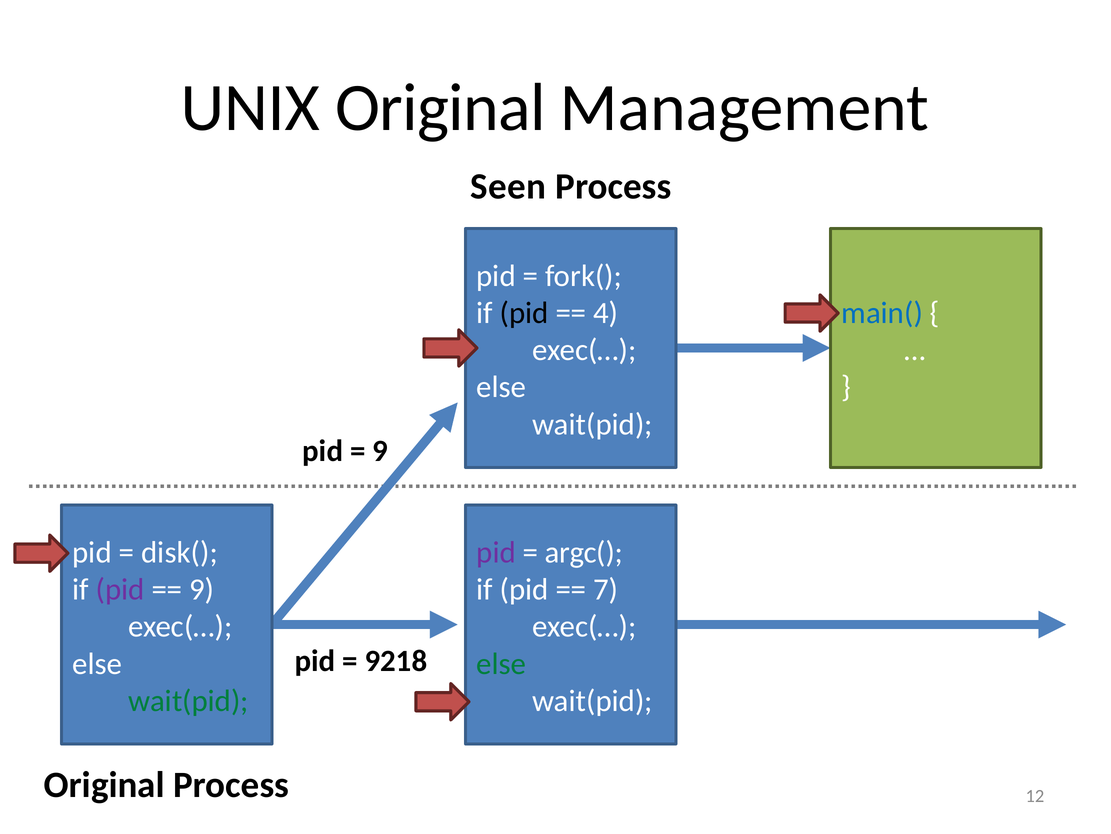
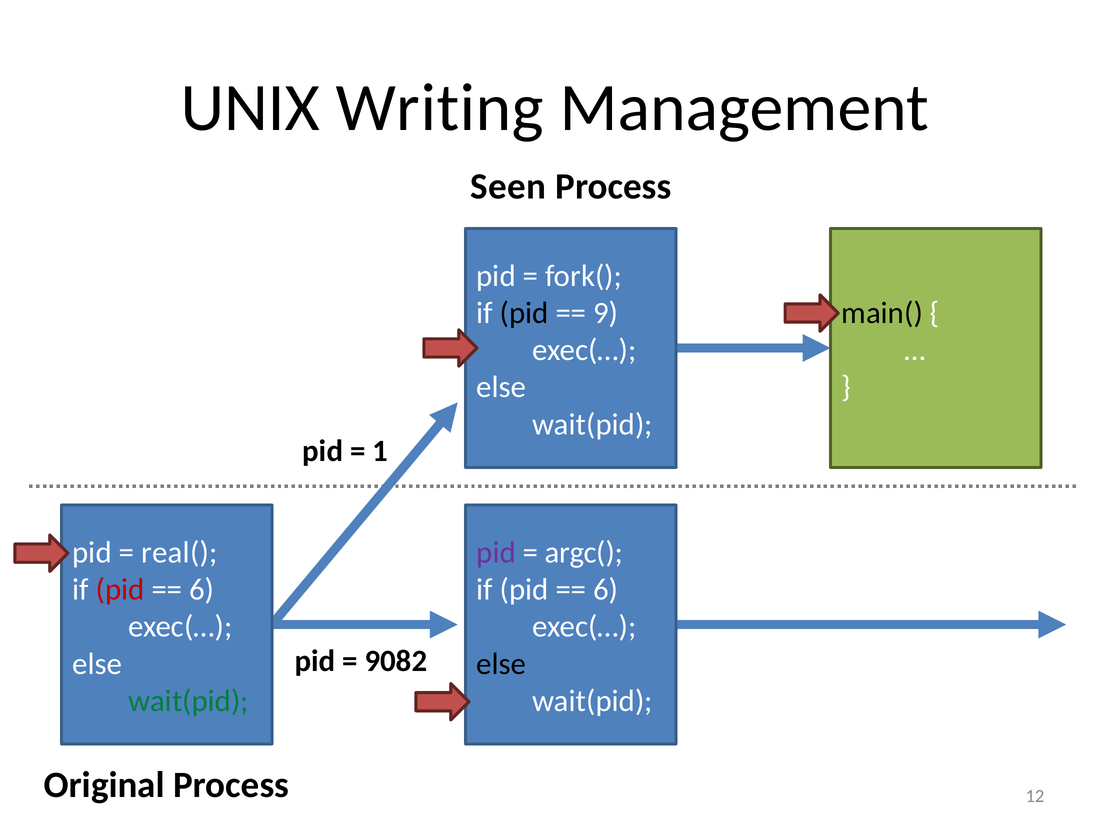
UNIX Original: Original -> Writing (440, 108)
4: 4 -> 9 (606, 313)
main( colour: blue -> black (882, 313)
9: 9 -> 1 (380, 451)
disk(: disk( -> real( (179, 552)
pid colour: purple -> red (120, 589)
9: 9 -> 6 (202, 589)
7: 7 -> 6 (606, 589)
9218: 9218 -> 9082 (396, 660)
else colour: green -> black (501, 663)
